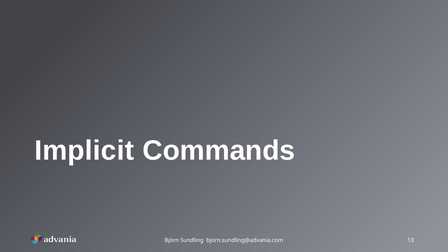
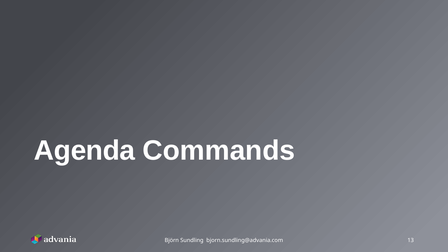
Implicit: Implicit -> Agenda (85, 151)
